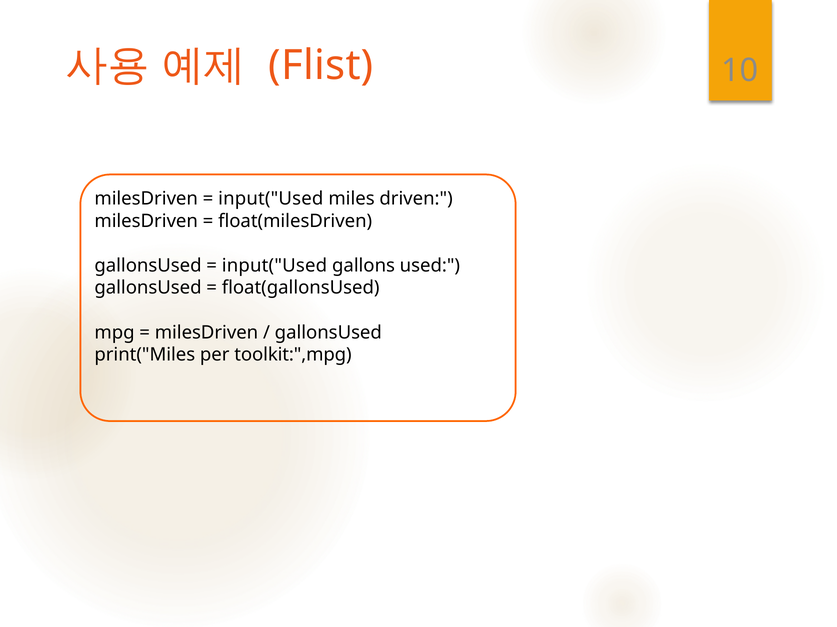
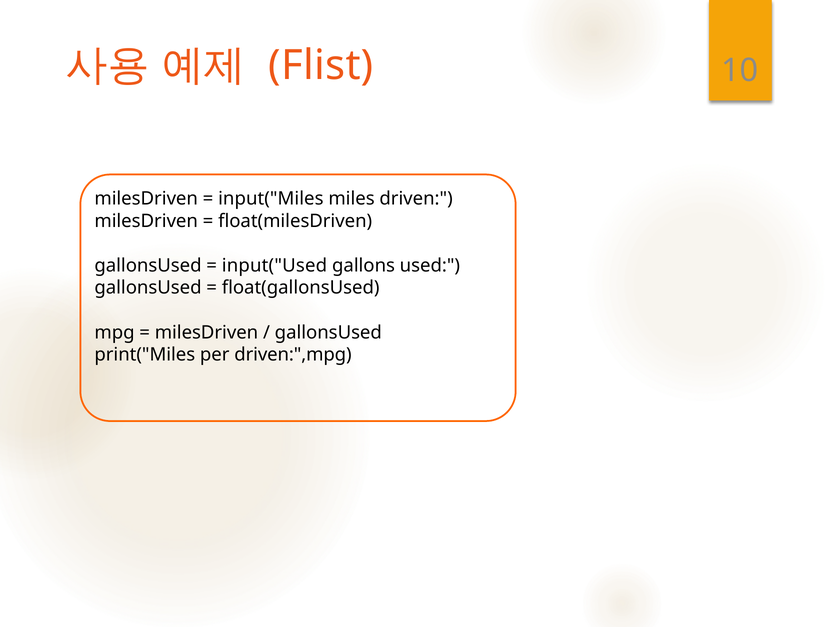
input("Used: input("Used -> input("Miles (271, 199)
toolkit:",mpg: toolkit:",mpg -> driven:",mpg (293, 355)
